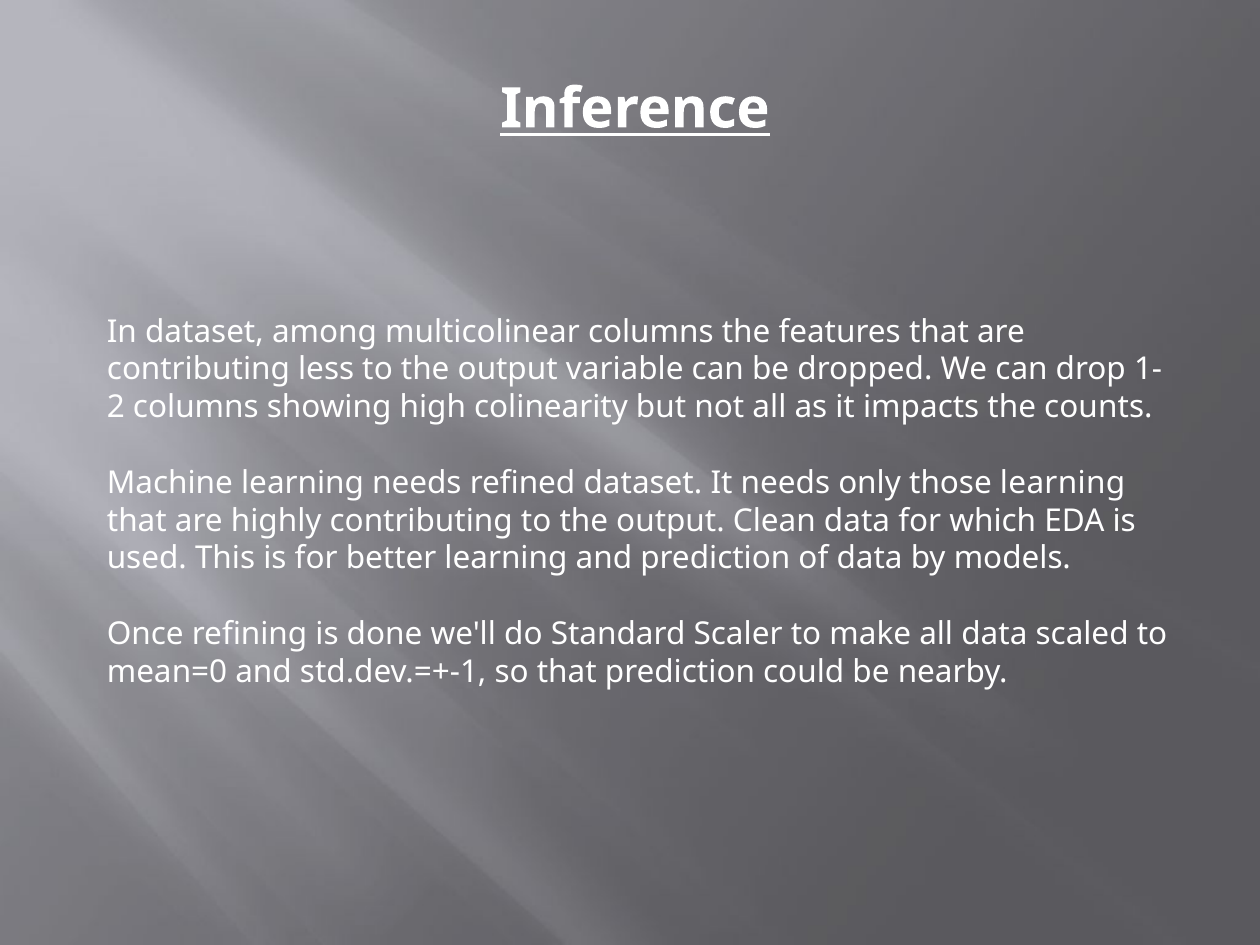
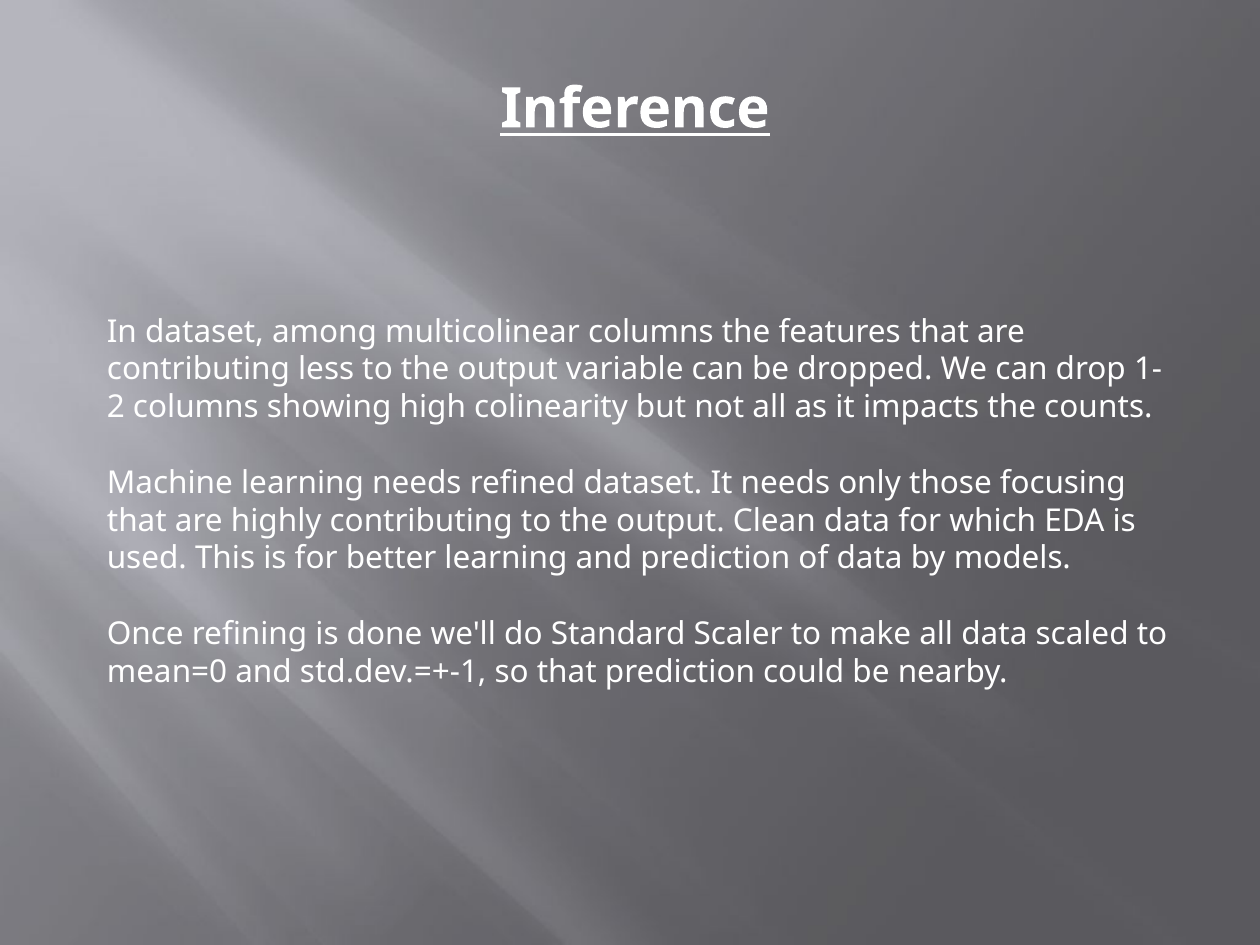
those learning: learning -> focusing (1063, 483)
